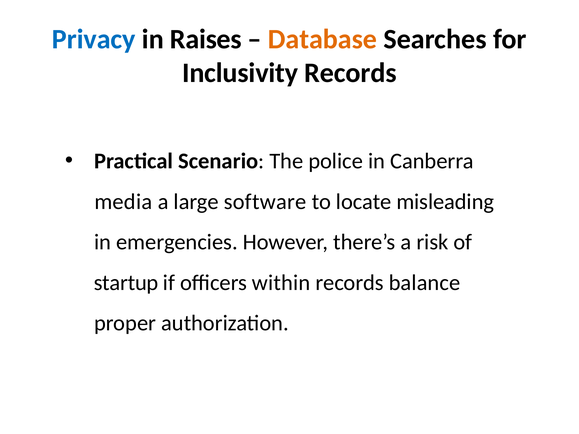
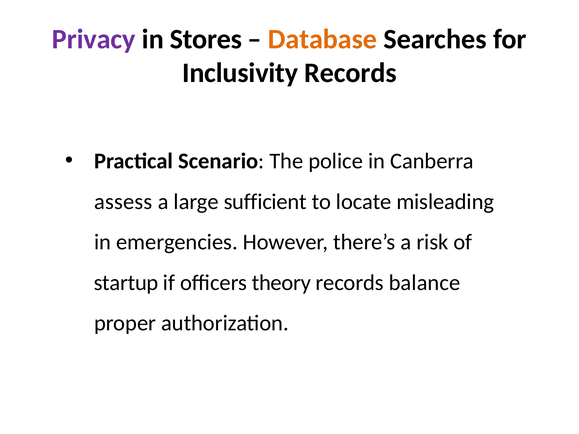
Privacy colour: blue -> purple (94, 39)
Raises: Raises -> Stores (206, 39)
media: media -> assess (123, 202)
software: software -> sufficient (265, 202)
within: within -> theory (281, 283)
